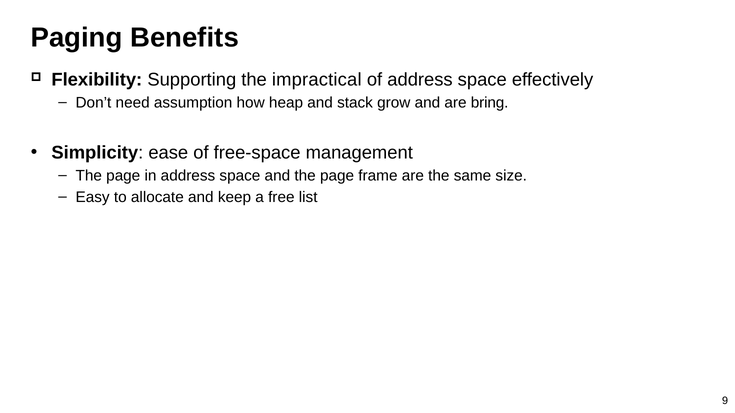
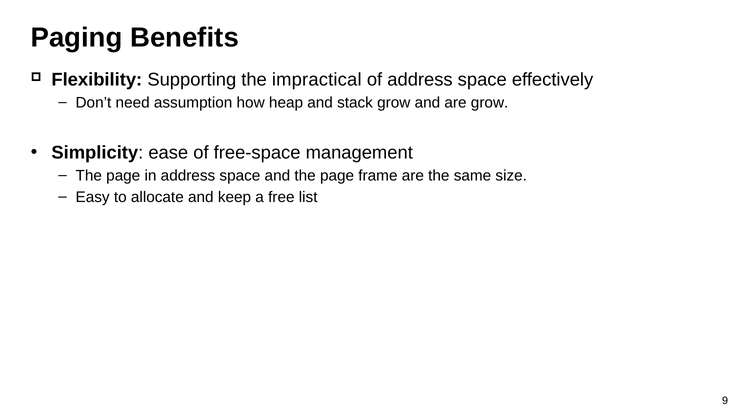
are bring: bring -> grow (490, 103)
